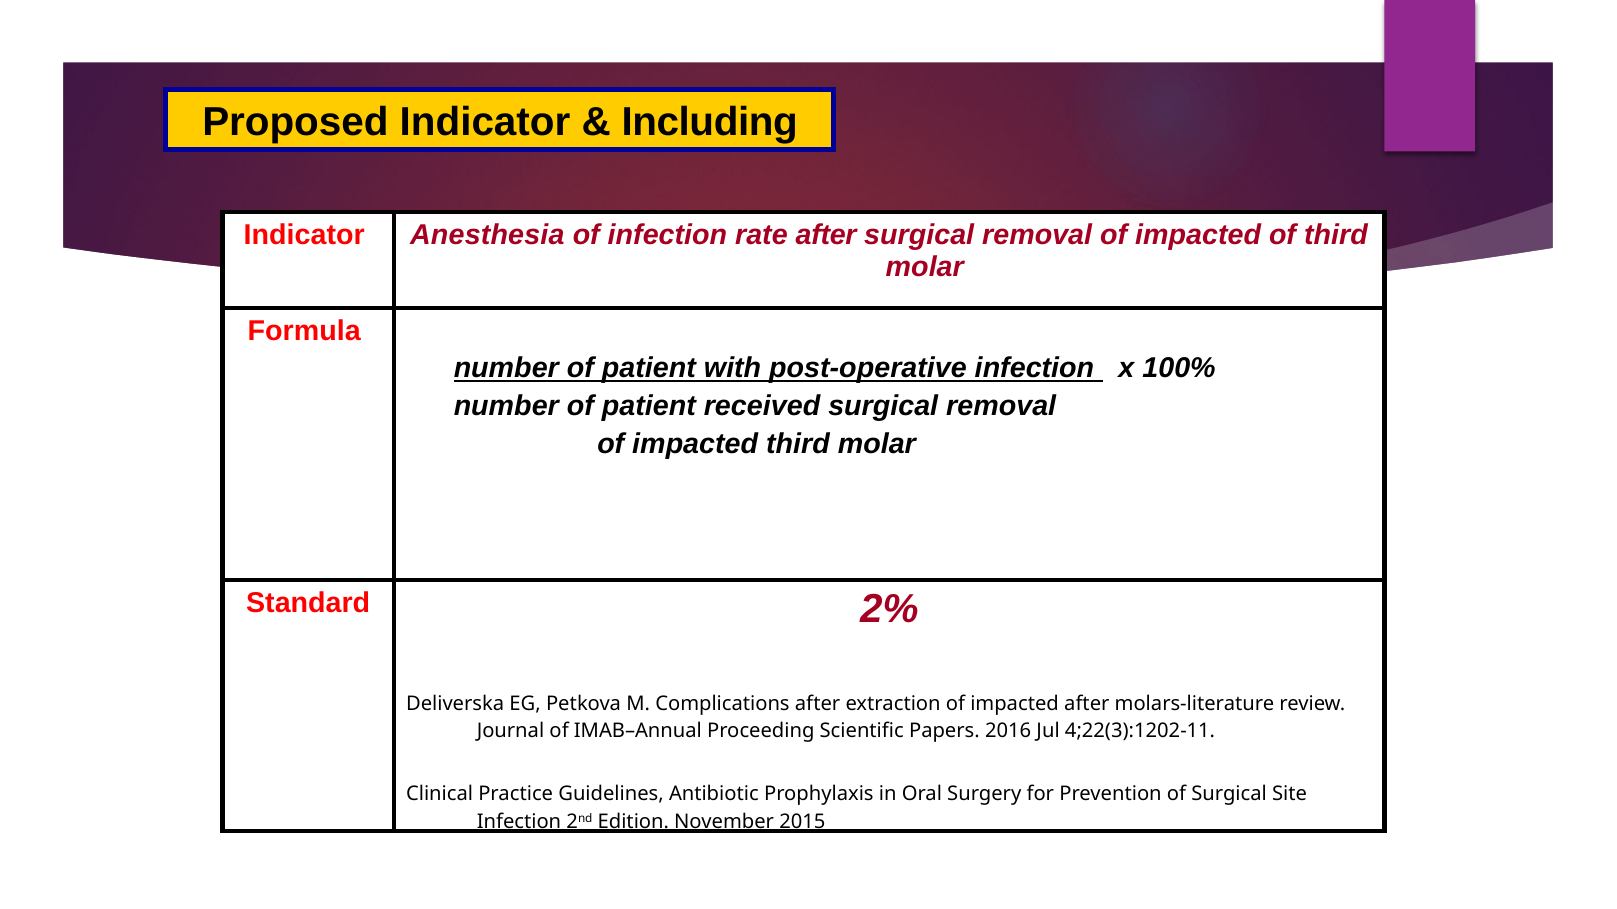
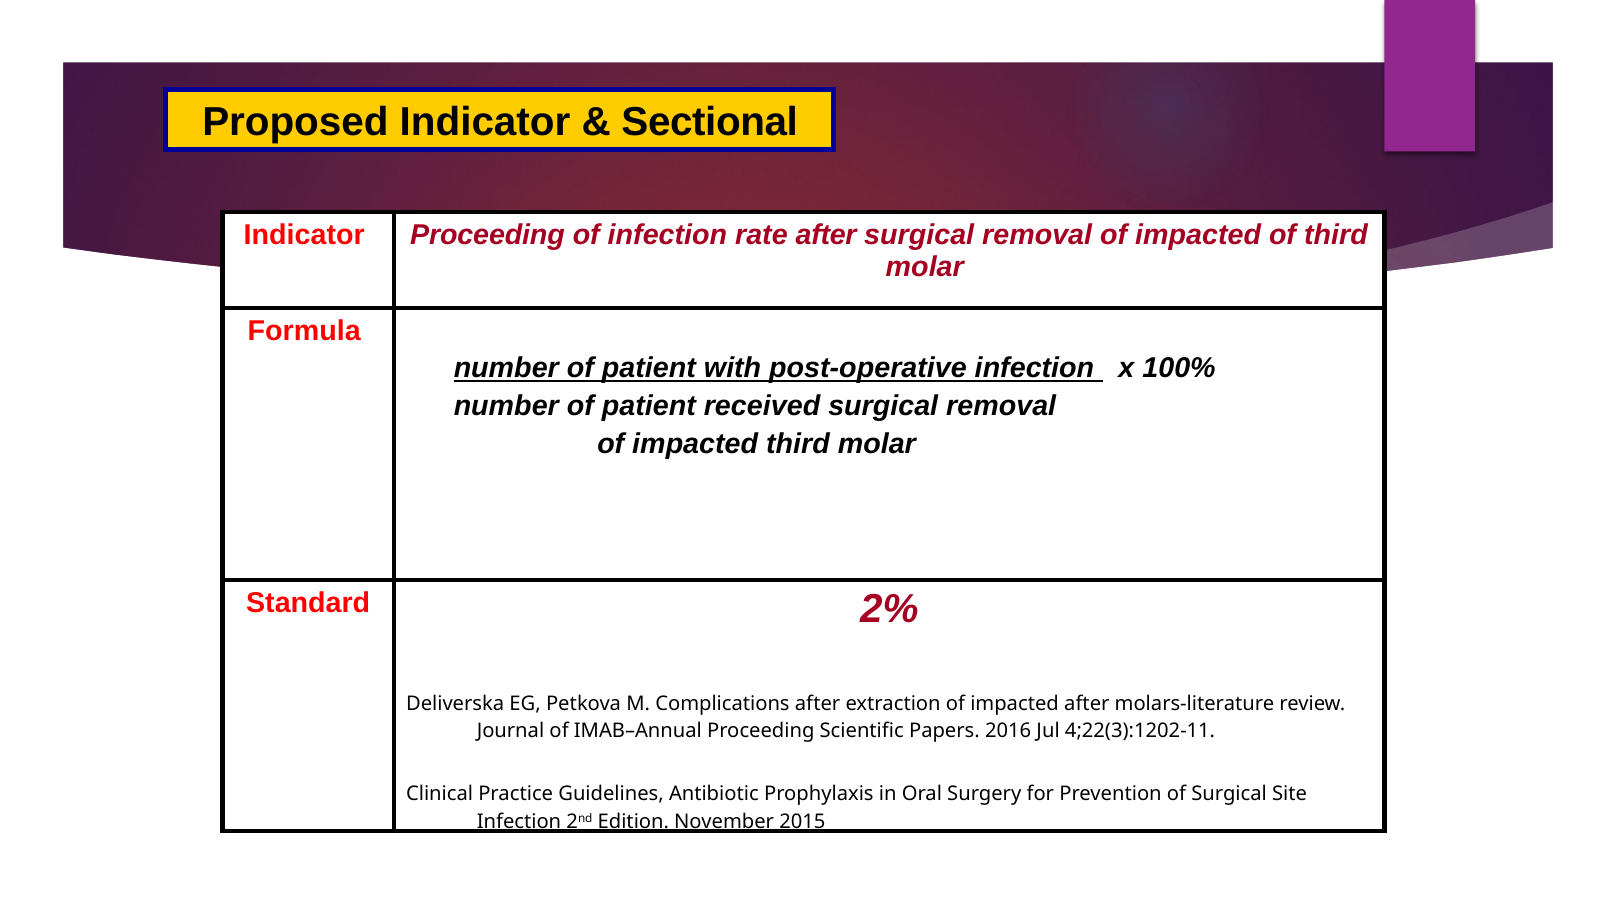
Including: Including -> Sectional (710, 122)
Indicator Anesthesia: Anesthesia -> Proceeding (487, 235)
